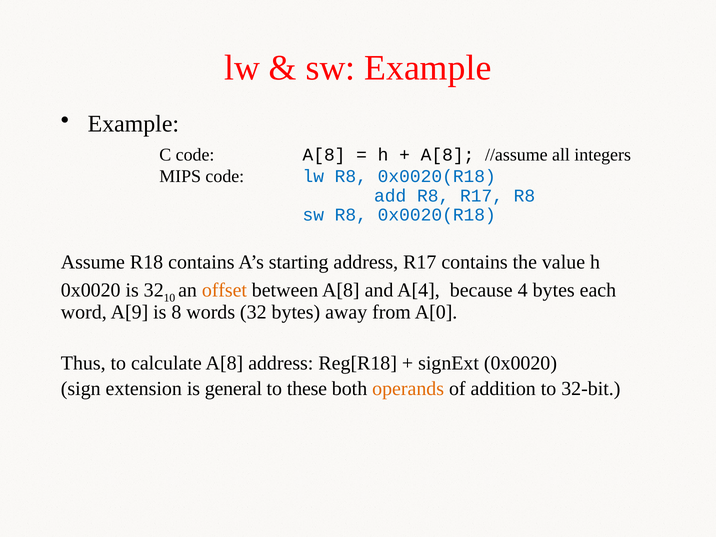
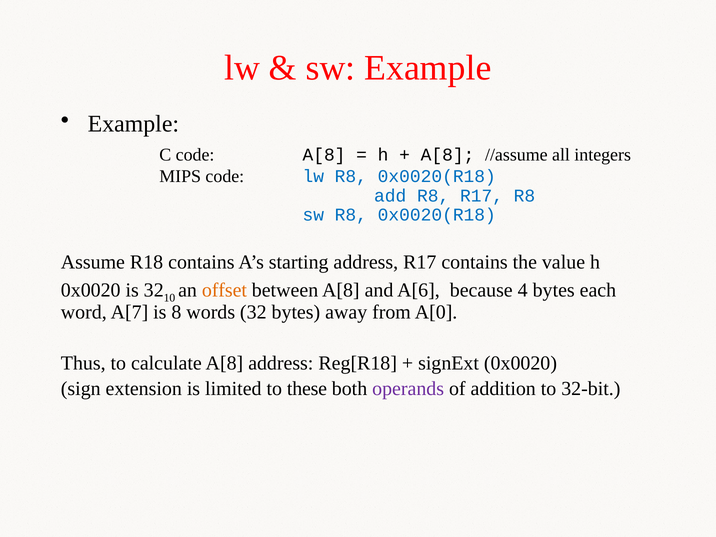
A[4: A[4 -> A[6 (419, 290)
A[9: A[9 -> A[7 (129, 312)
general: general -> limited (233, 389)
operands colour: orange -> purple (408, 389)
